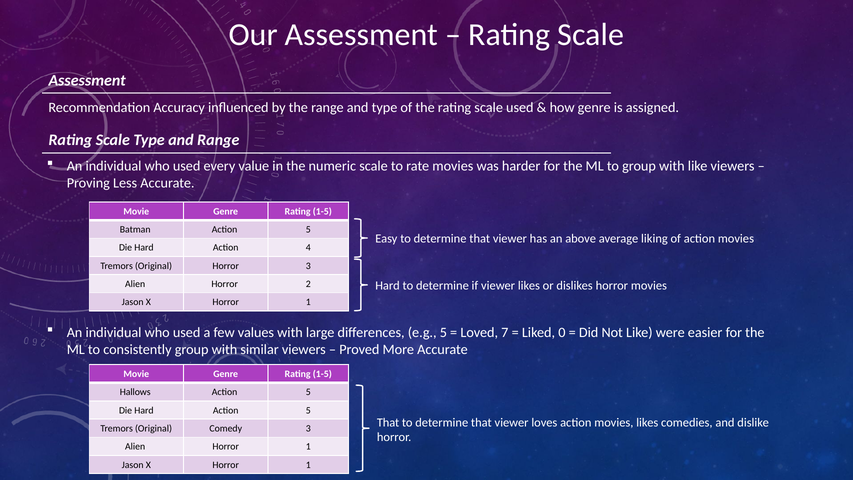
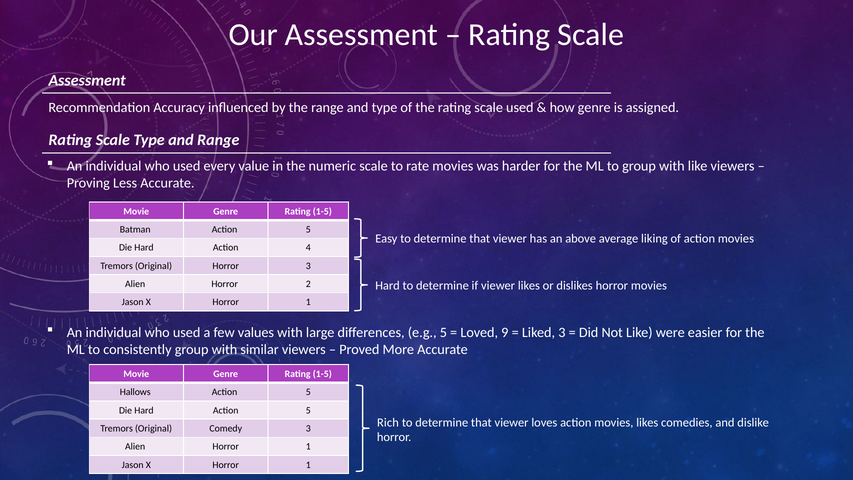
7: 7 -> 9 (505, 332)
Liked 0: 0 -> 3 (562, 332)
That: That -> Rich (388, 422)
